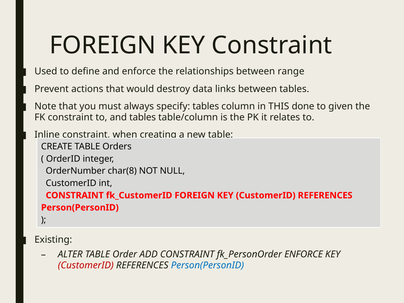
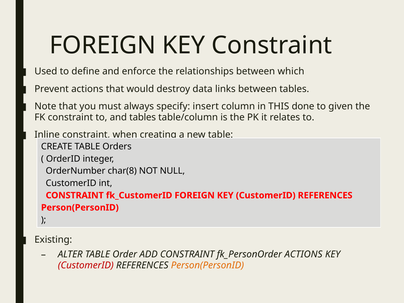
range: range -> which (291, 71)
specify tables: tables -> insert (206, 106)
fk_PersonOrder ENFORCE: ENFORCE -> ACTIONS (304, 254)
Person(PersonID colour: blue -> orange (207, 265)
